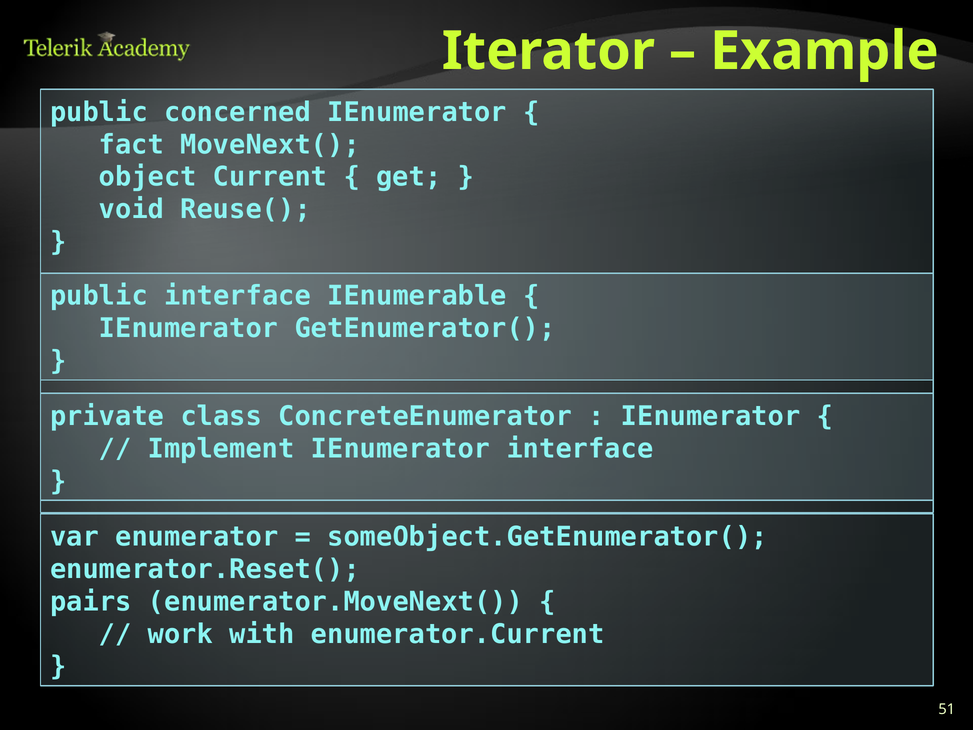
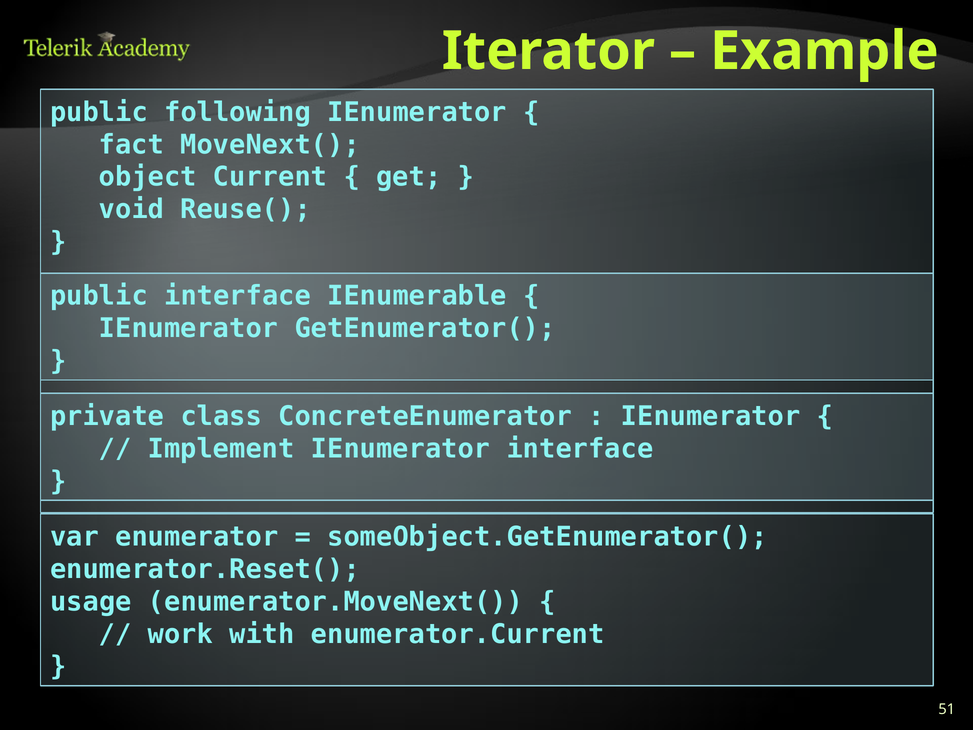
concerned: concerned -> following (238, 112)
pairs: pairs -> usage (91, 601)
